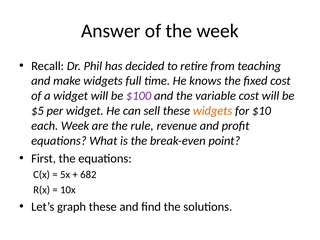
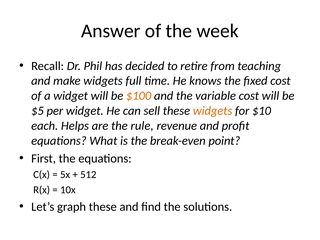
$100 colour: purple -> orange (139, 96)
each Week: Week -> Helps (75, 126)
682: 682 -> 512 (88, 175)
